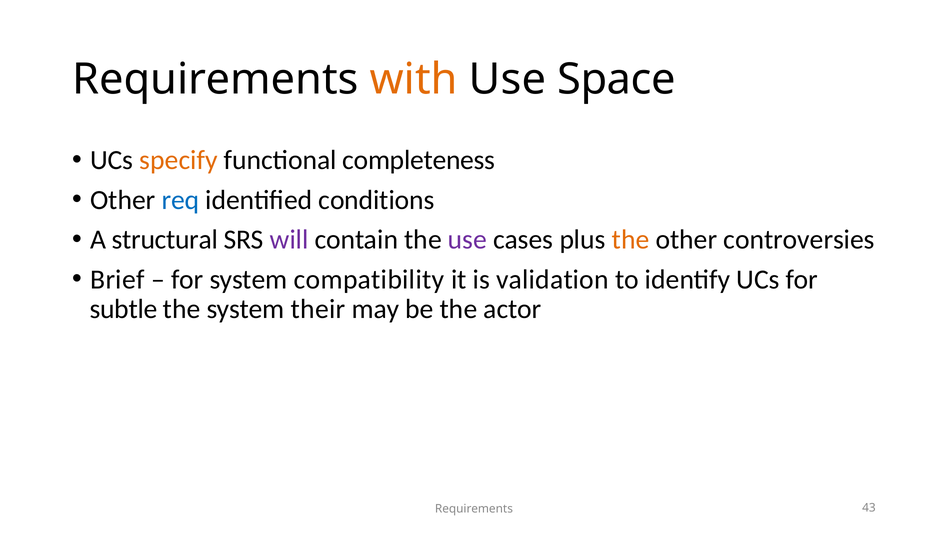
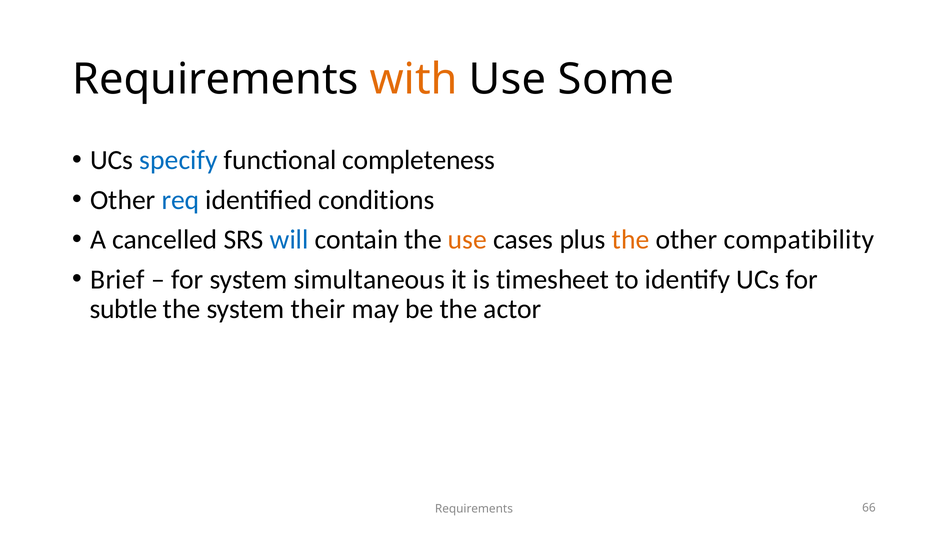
Space: Space -> Some (616, 80)
specify colour: orange -> blue (178, 160)
structural: structural -> cancelled (165, 240)
will colour: purple -> blue (289, 240)
use colour: purple -> orange (467, 240)
controversies: controversies -> compatibility (799, 240)
compatibility: compatibility -> simultaneous (369, 280)
validation: validation -> timesheet (553, 280)
43: 43 -> 66 (869, 508)
